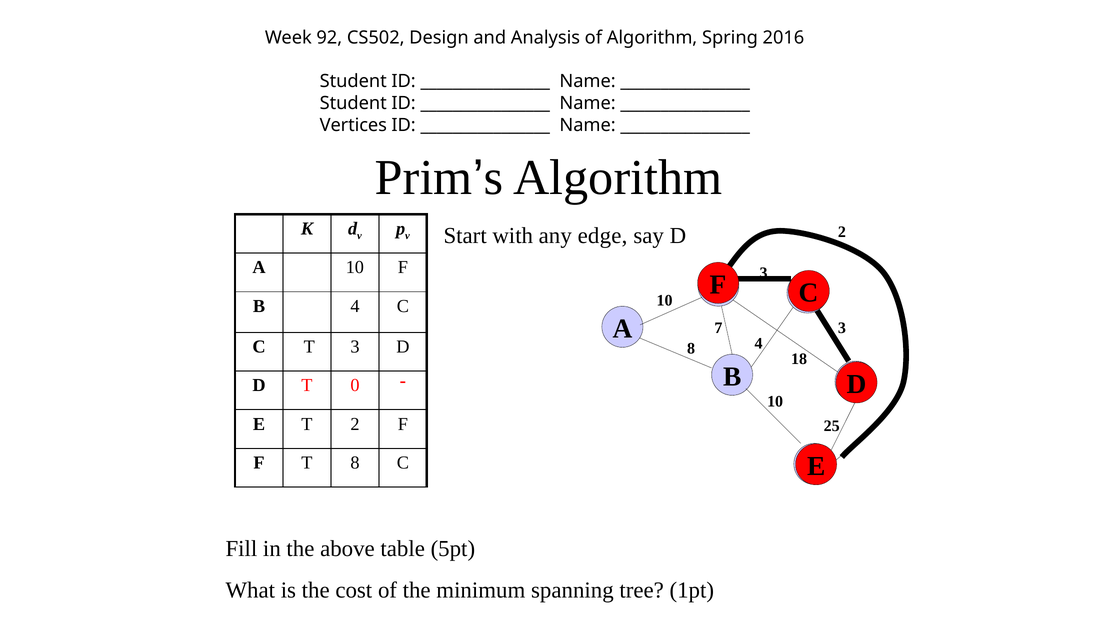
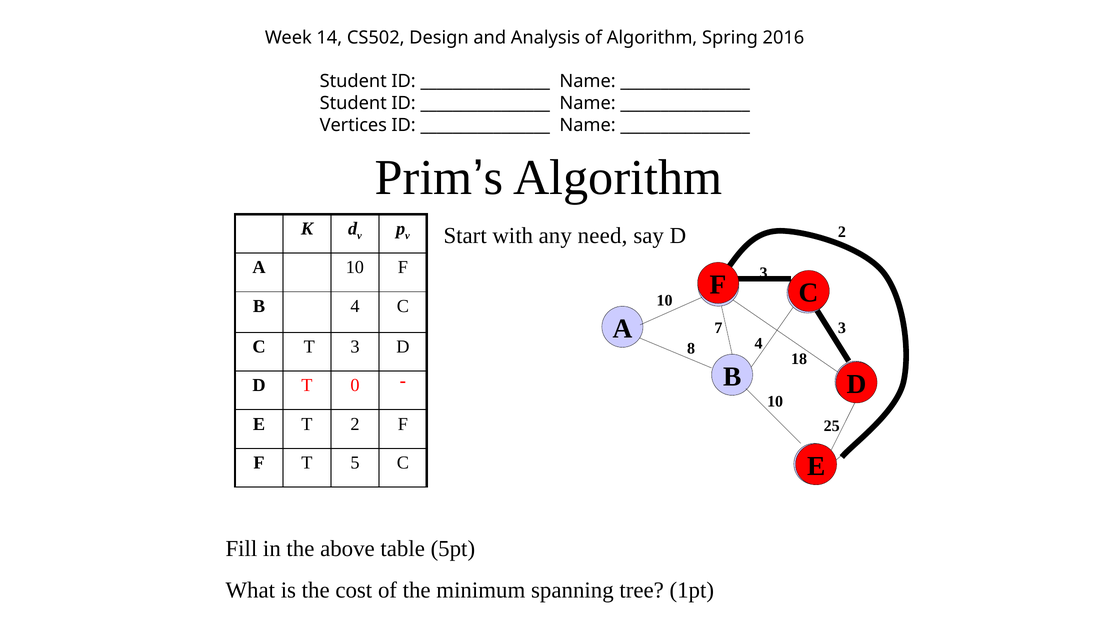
92: 92 -> 14 (329, 38)
edge: edge -> need (603, 236)
T 8: 8 -> 5 (355, 463)
